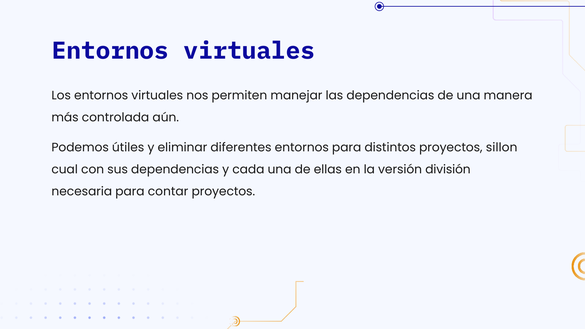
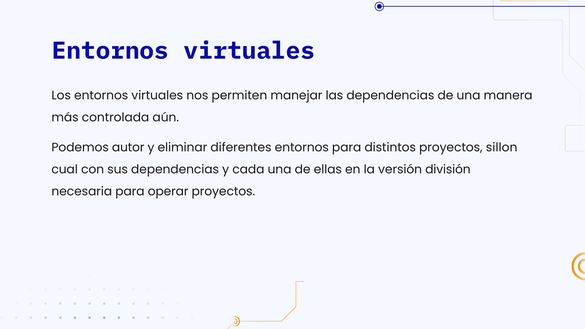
útiles: útiles -> autor (128, 148)
contar: contar -> operar (168, 191)
